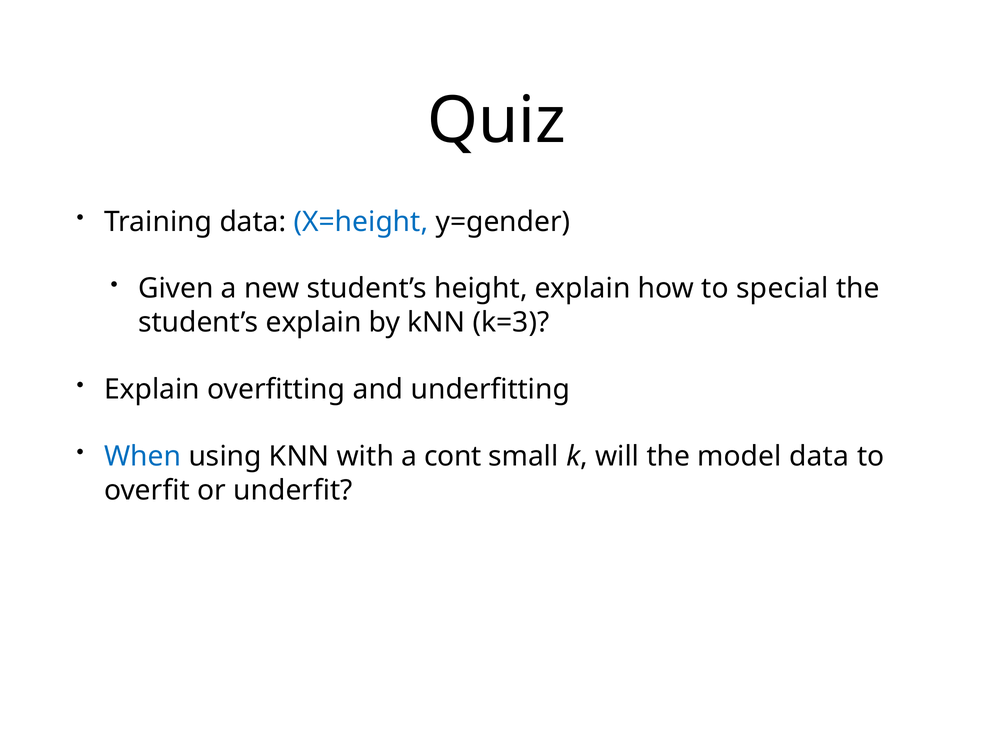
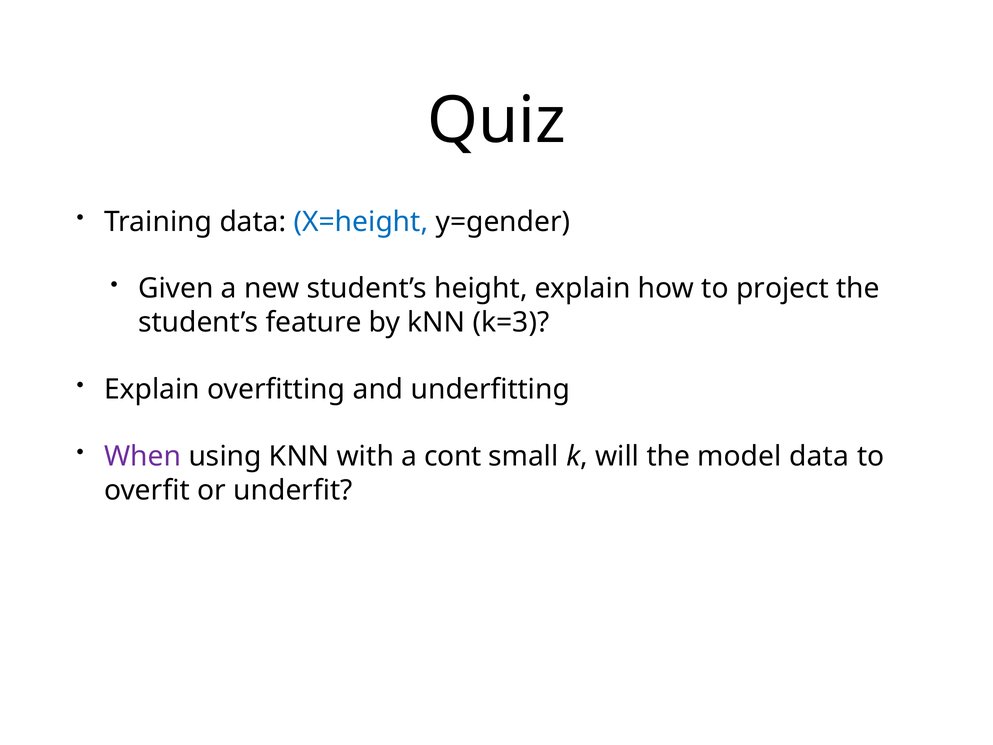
special: special -> project (782, 288)
student’s explain: explain -> feature (314, 322)
When colour: blue -> purple (143, 456)
